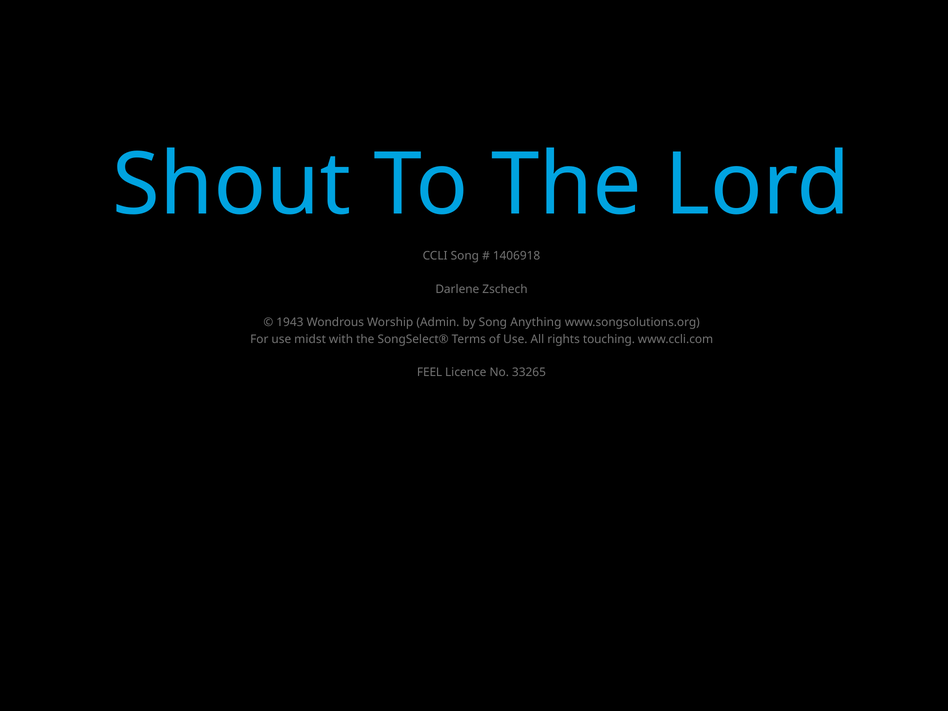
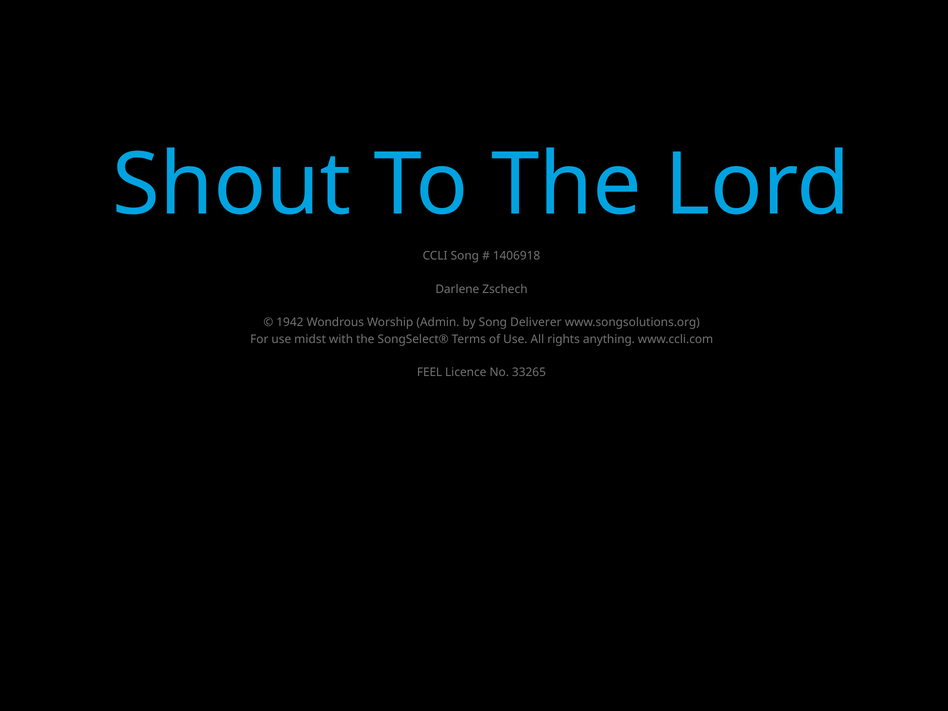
1943: 1943 -> 1942 (290, 322)
Anything: Anything -> Deliverer (536, 322)
touching: touching -> anything (609, 339)
